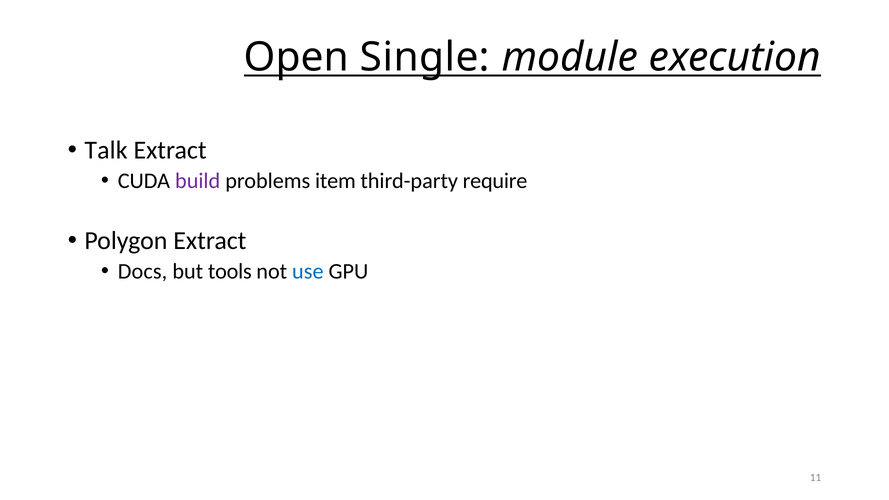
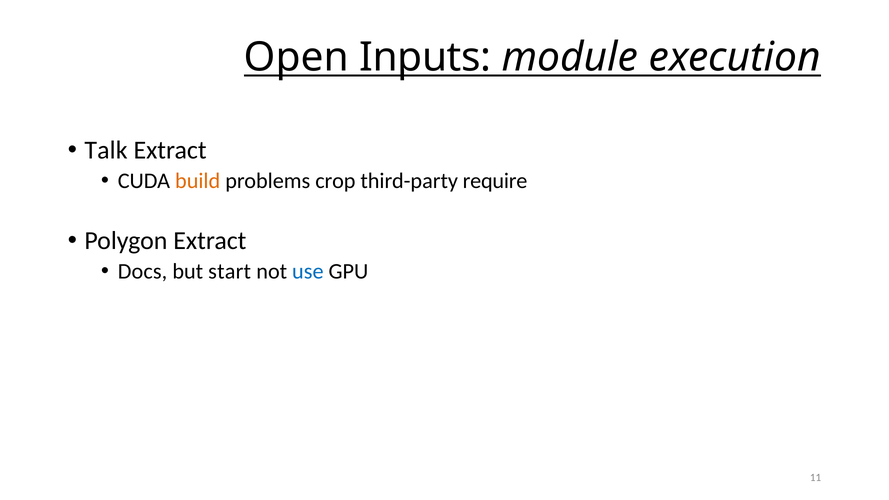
Single: Single -> Inputs (425, 57)
build colour: purple -> orange (198, 181)
item: item -> crop (335, 181)
tools: tools -> start (230, 271)
